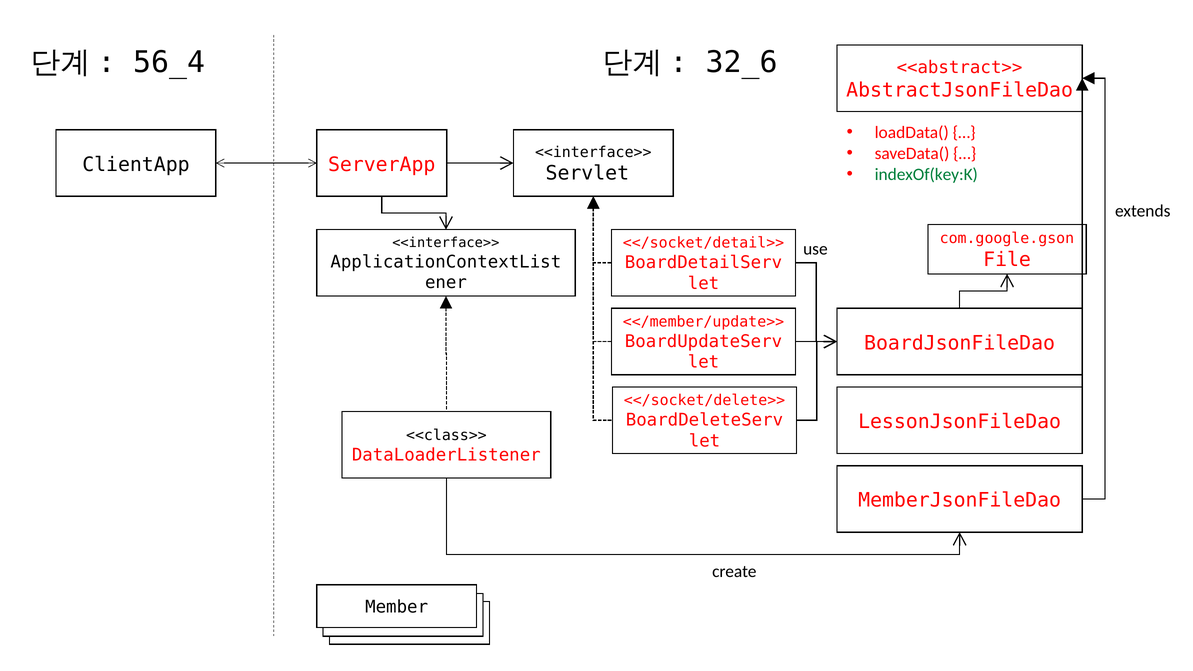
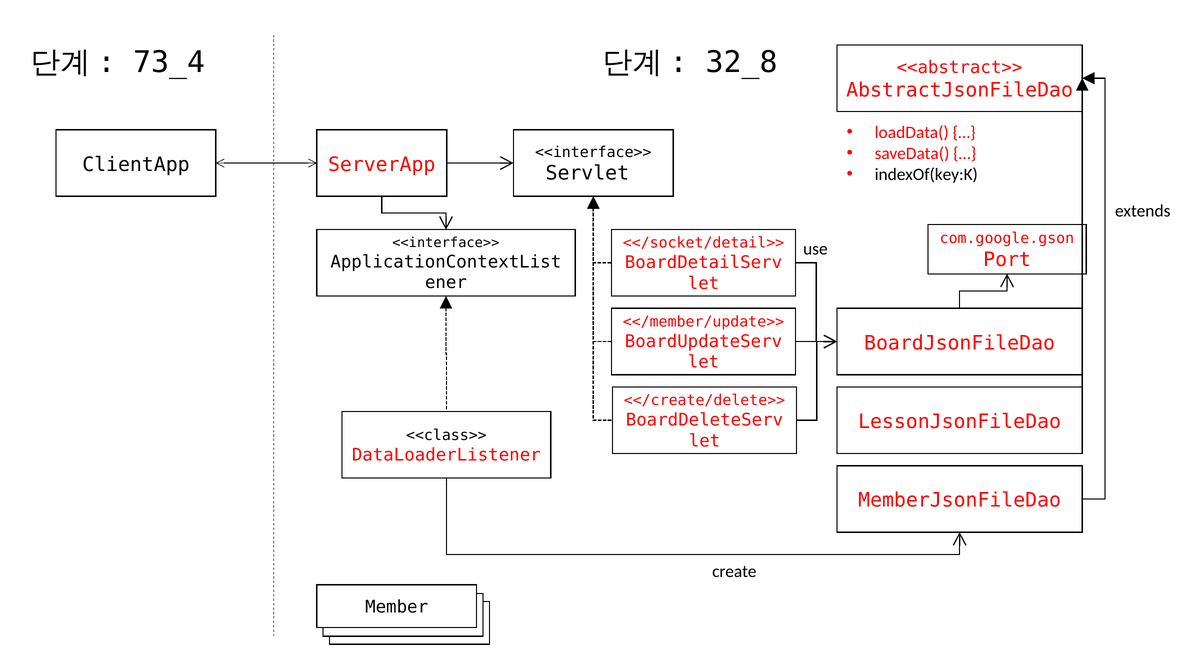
56_4: 56_4 -> 73_4 (169, 63)
32_6: 32_6 -> 32_8 (742, 63)
indexOf(key:K colour: green -> black (926, 174)
File: File -> Port (1007, 260)
<</socket/delete>>: <</socket/delete>> -> <</create/delete>> (705, 400)
